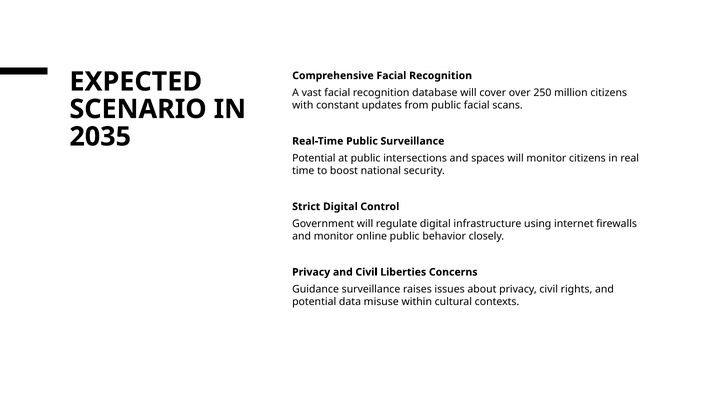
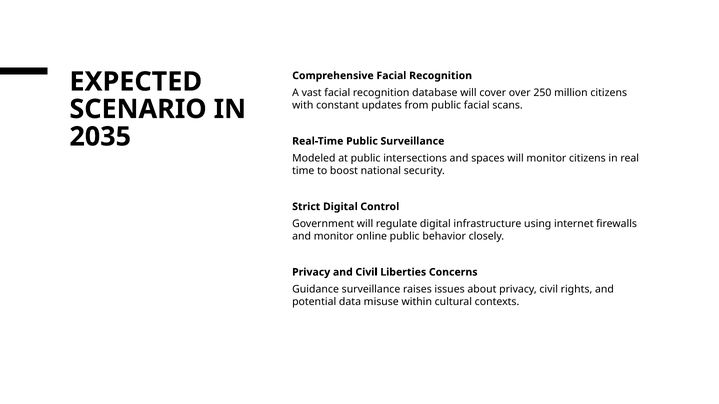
Potential: Potential -> Modeled (314, 158)
